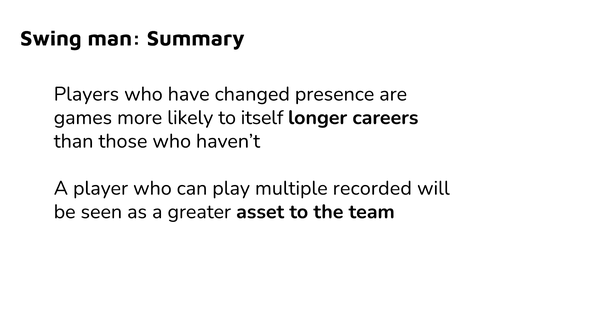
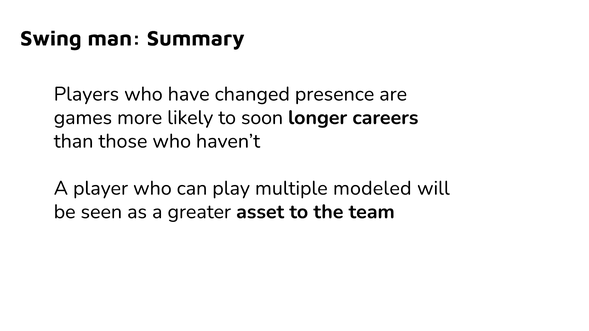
itself: itself -> soon (262, 118)
recorded: recorded -> modeled (372, 188)
